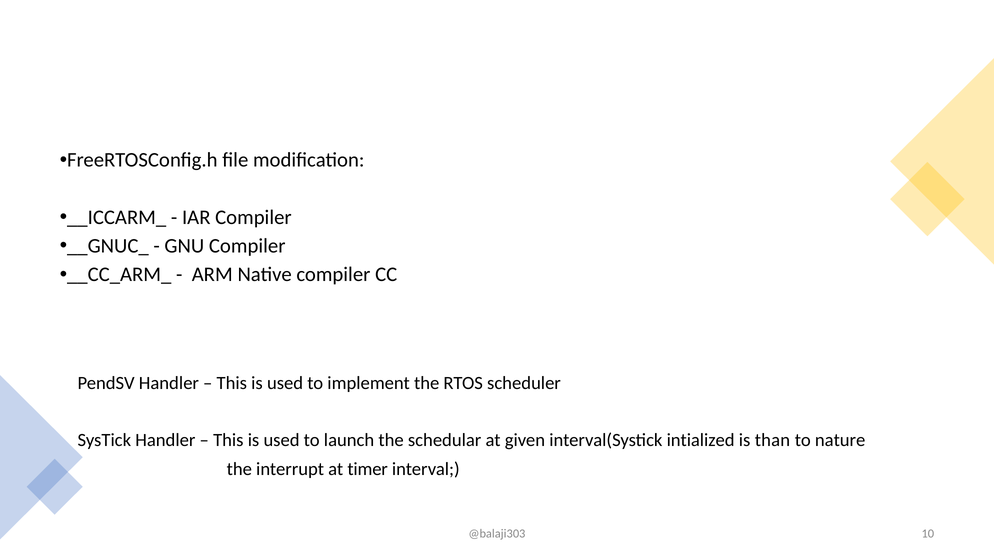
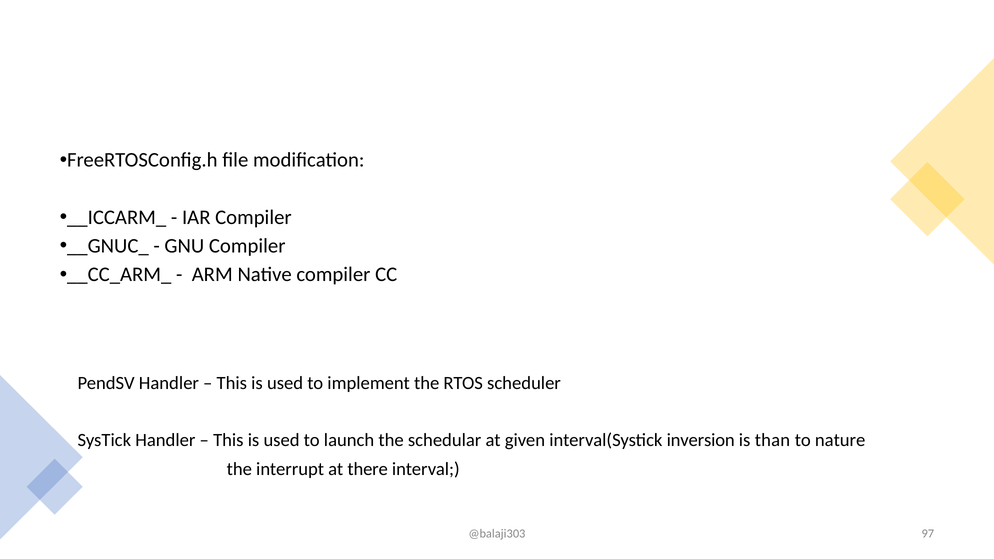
intialized: intialized -> inversion (701, 440)
timer: timer -> there (368, 469)
10: 10 -> 97 (928, 534)
